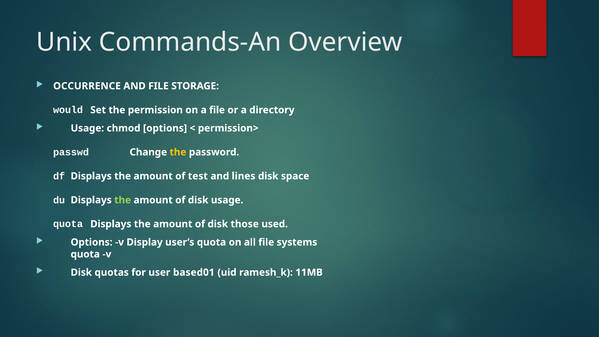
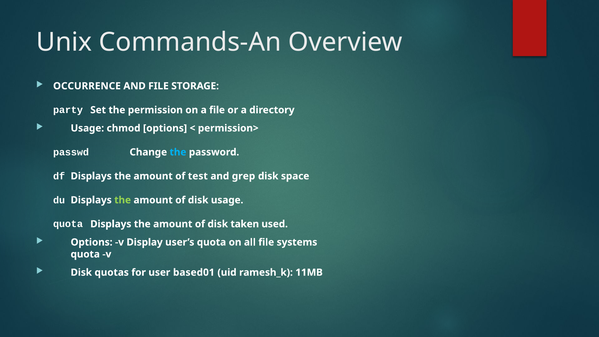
would: would -> party (68, 110)
the colour: yellow -> light blue (178, 152)
lines: lines -> grep (244, 176)
those: those -> taken (245, 224)
